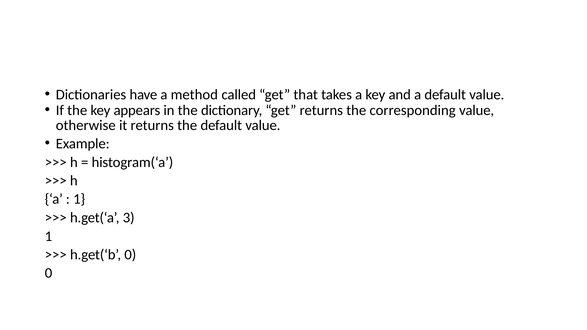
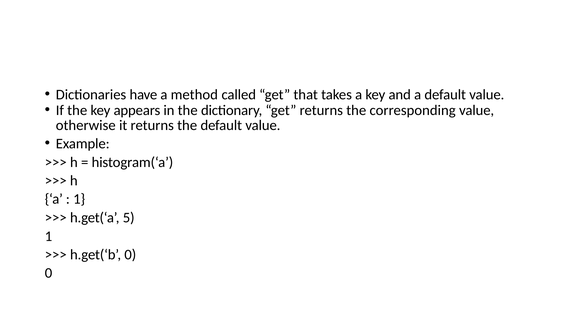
3: 3 -> 5 (129, 218)
